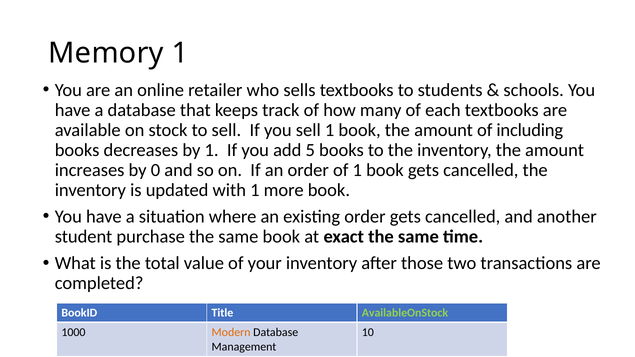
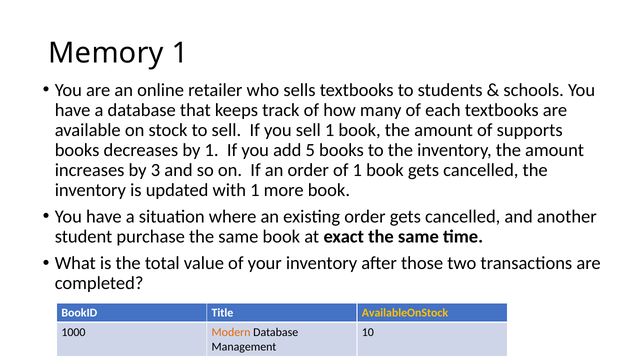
including: including -> supports (530, 130)
0: 0 -> 3 (155, 170)
AvailableOnStock colour: light green -> yellow (405, 313)
